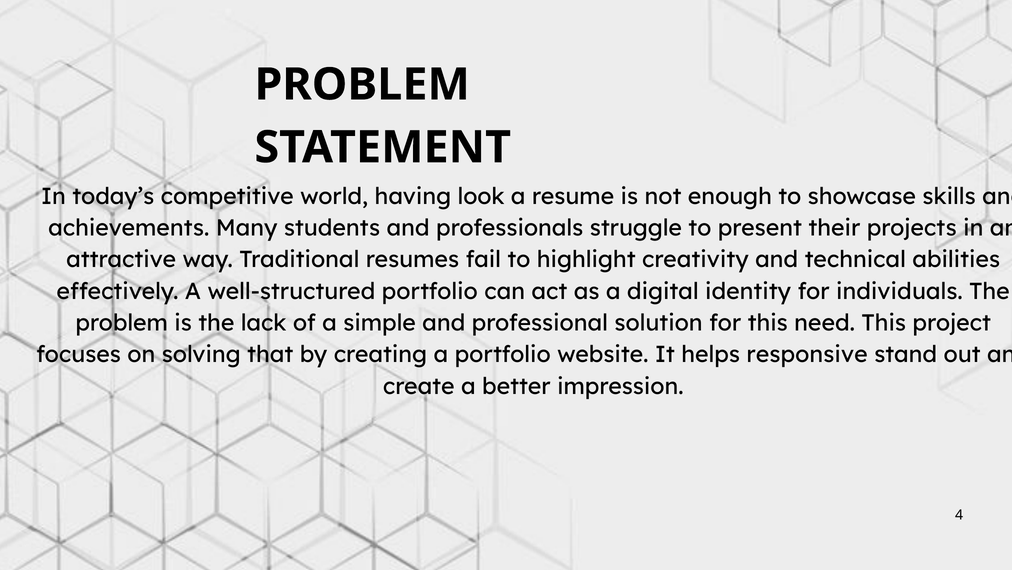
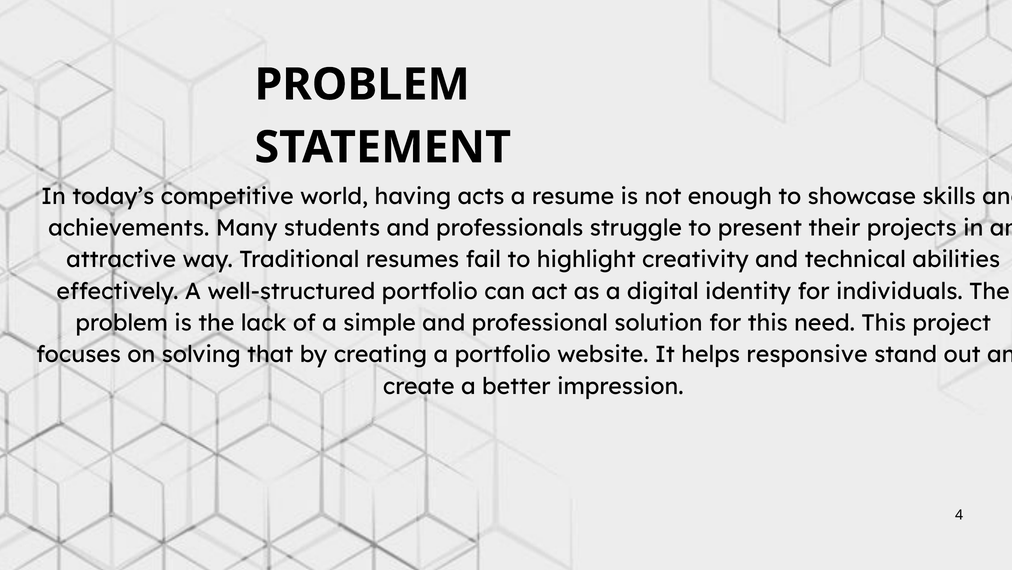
look: look -> acts (481, 196)
